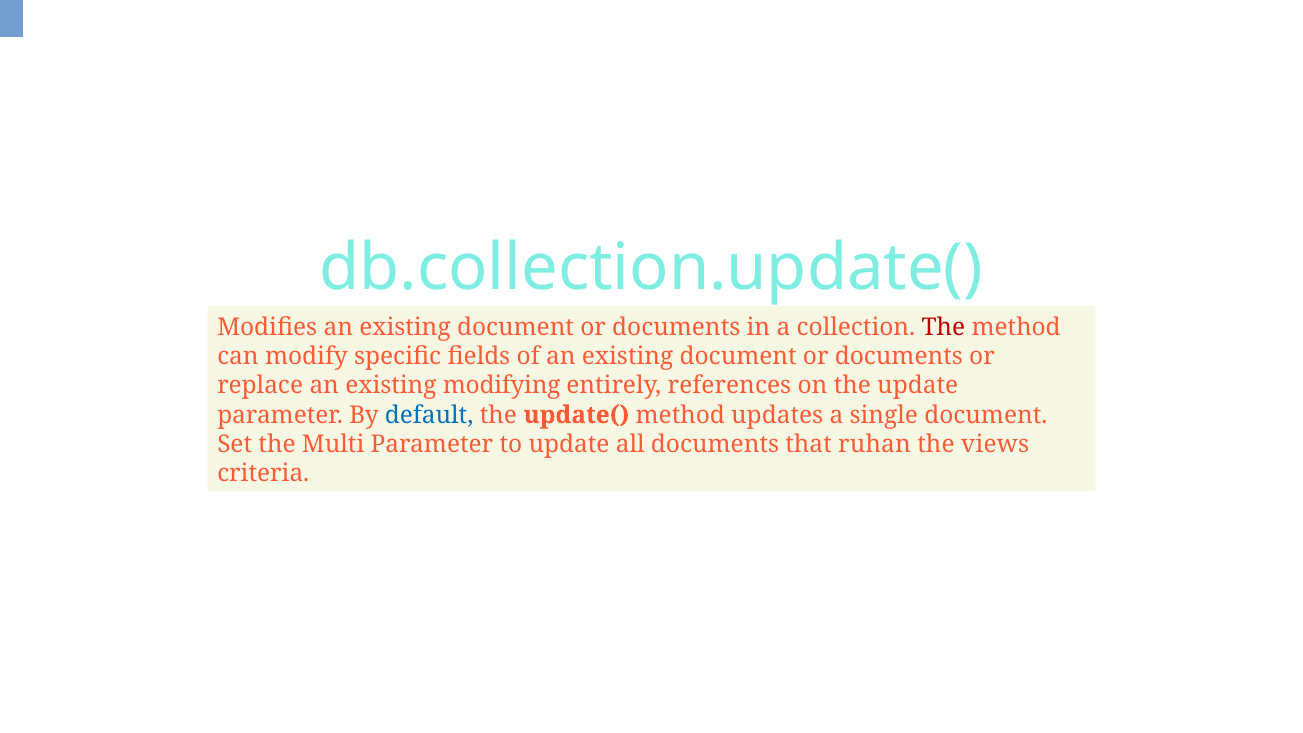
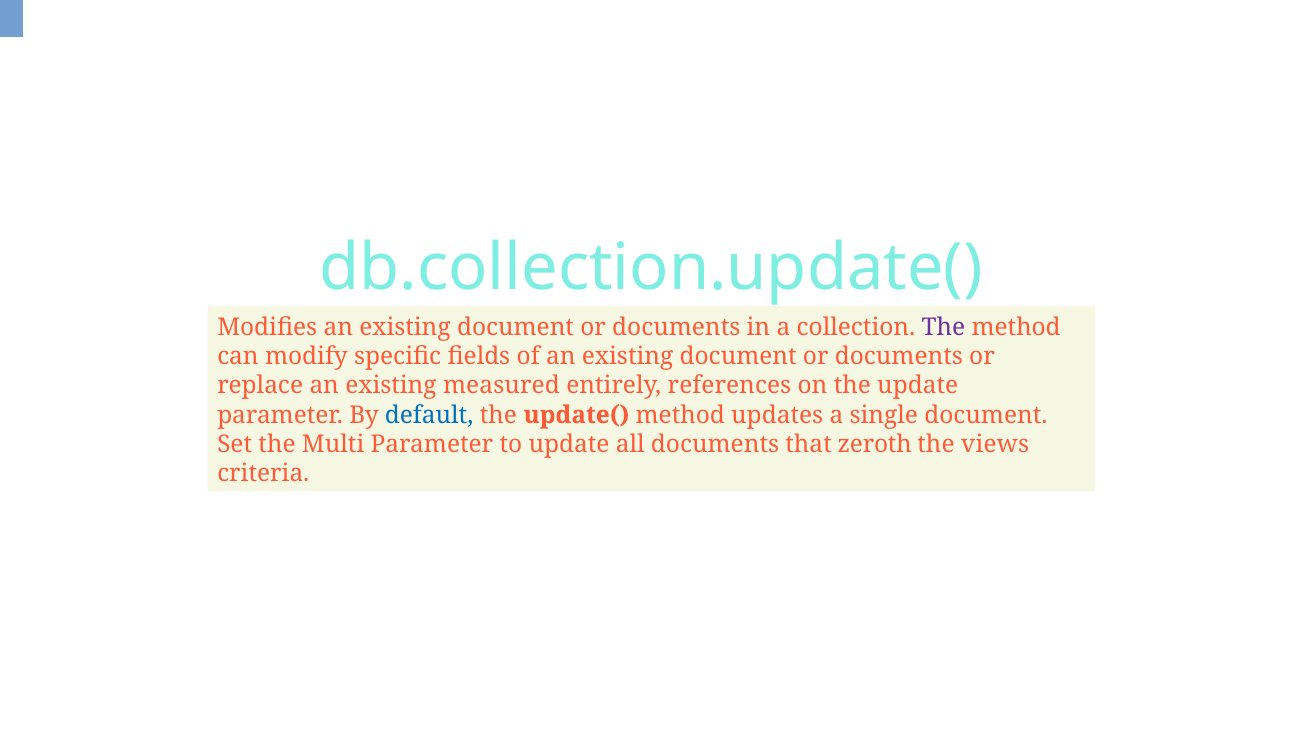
The colour: red -> purple (943, 327)
modifying: modifying -> measured (501, 386)
ruhan: ruhan -> zeroth (875, 444)
